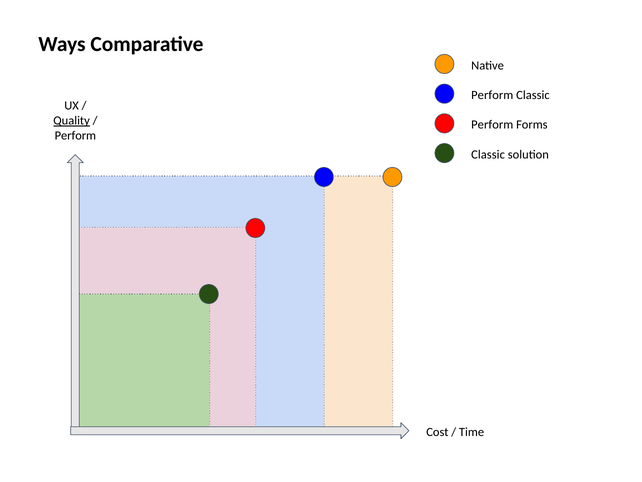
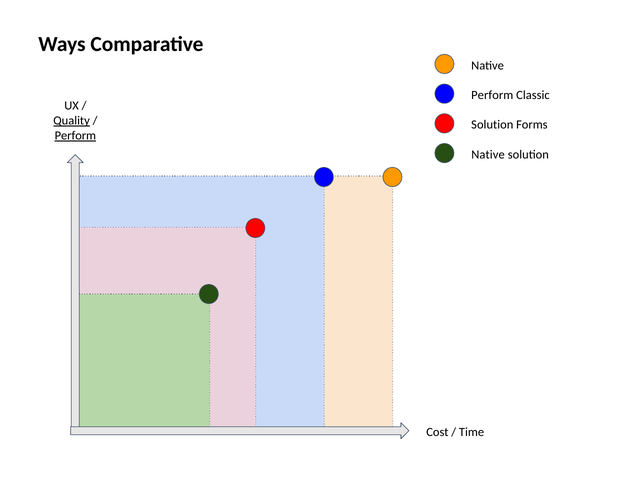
Perform: Perform -> Solution (492, 125)
Perform underline: none -> present (75, 136)
Classic: Classic -> Native (488, 154)
